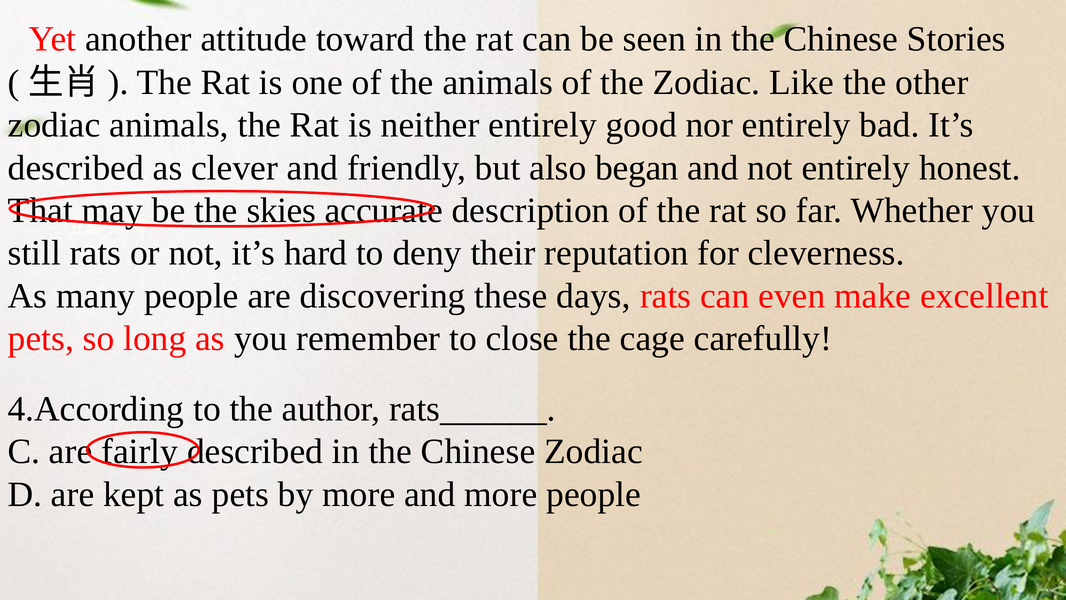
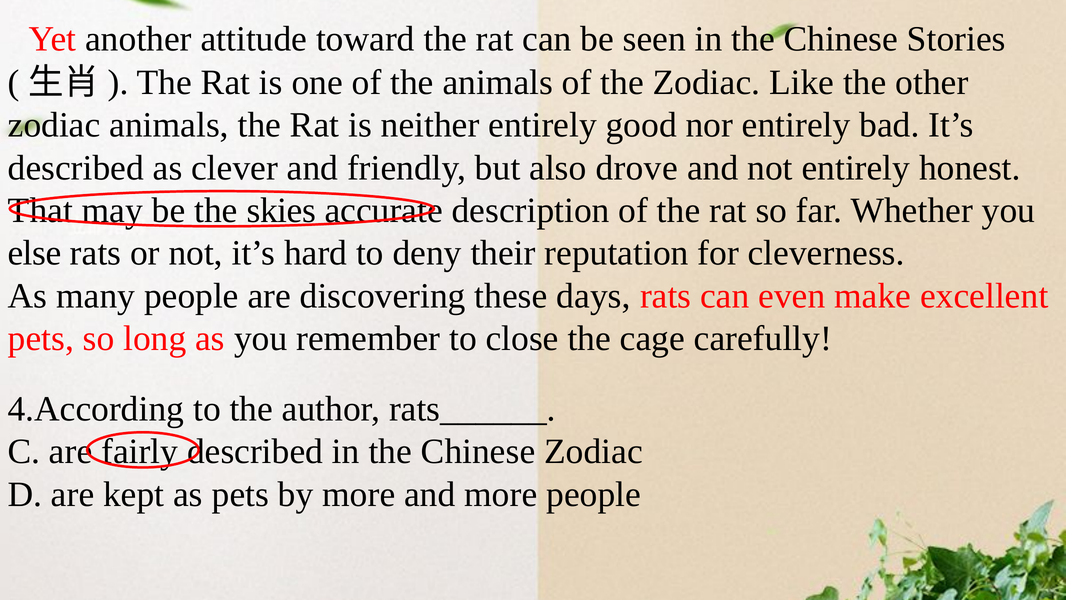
began: began -> drove (637, 168)
still: still -> else (35, 253)
